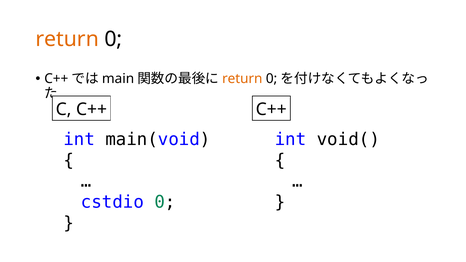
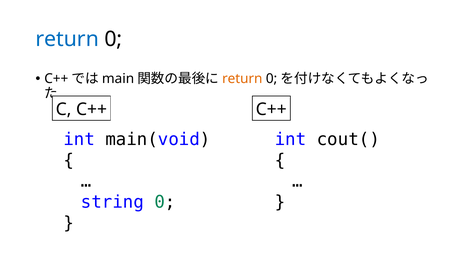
return colour: orange -> blue (67, 39)
void(: void( -> cout( (348, 139)
cstdio: cstdio -> string (112, 202)
